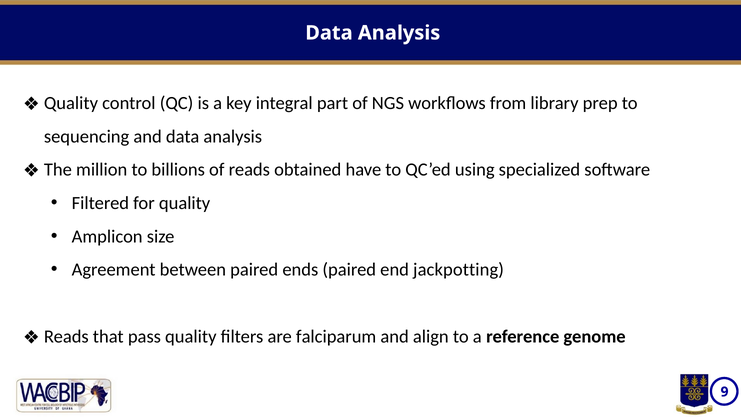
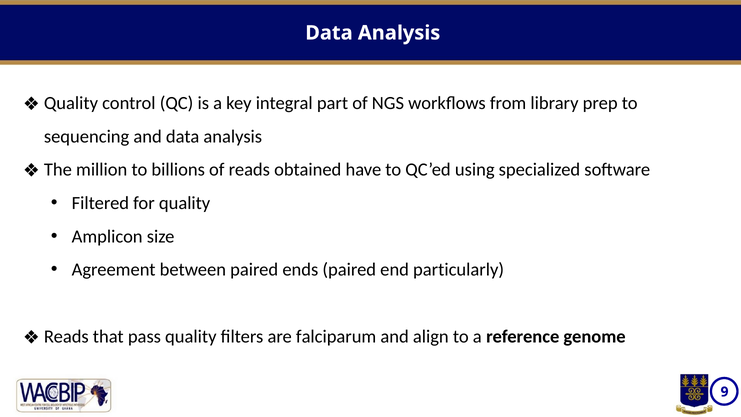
jackpotting: jackpotting -> particularly (459, 270)
